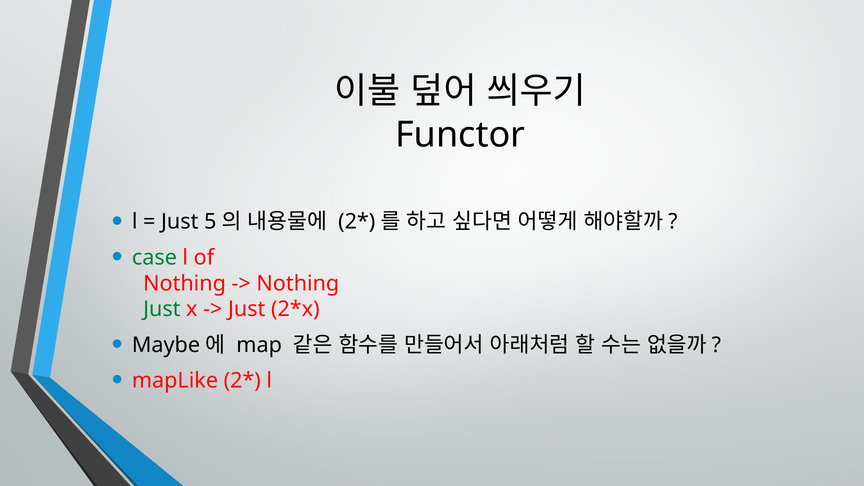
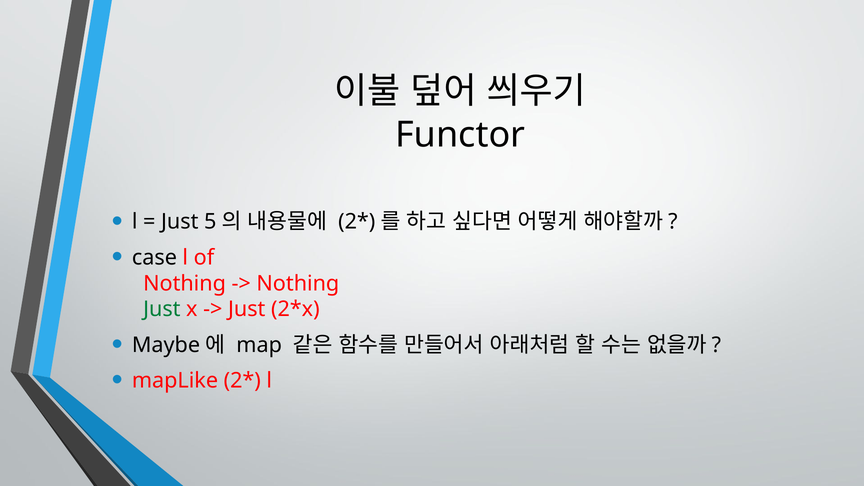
case colour: green -> black (154, 257)
